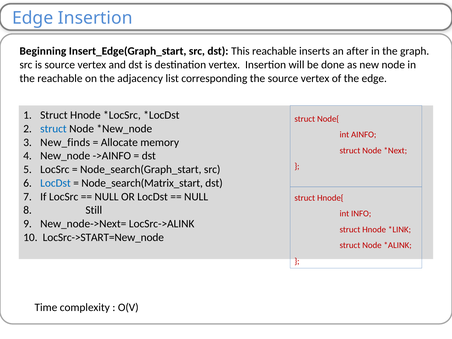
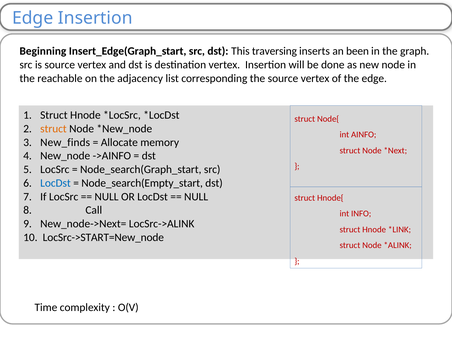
This reachable: reachable -> traversing (274, 51)
after: after -> been (358, 51)
struct colour: blue -> orange (53, 129)
Node_search(Matrix_start: Node_search(Matrix_start -> Node_search(Empty_start (142, 183)
Still: Still -> Call (94, 210)
